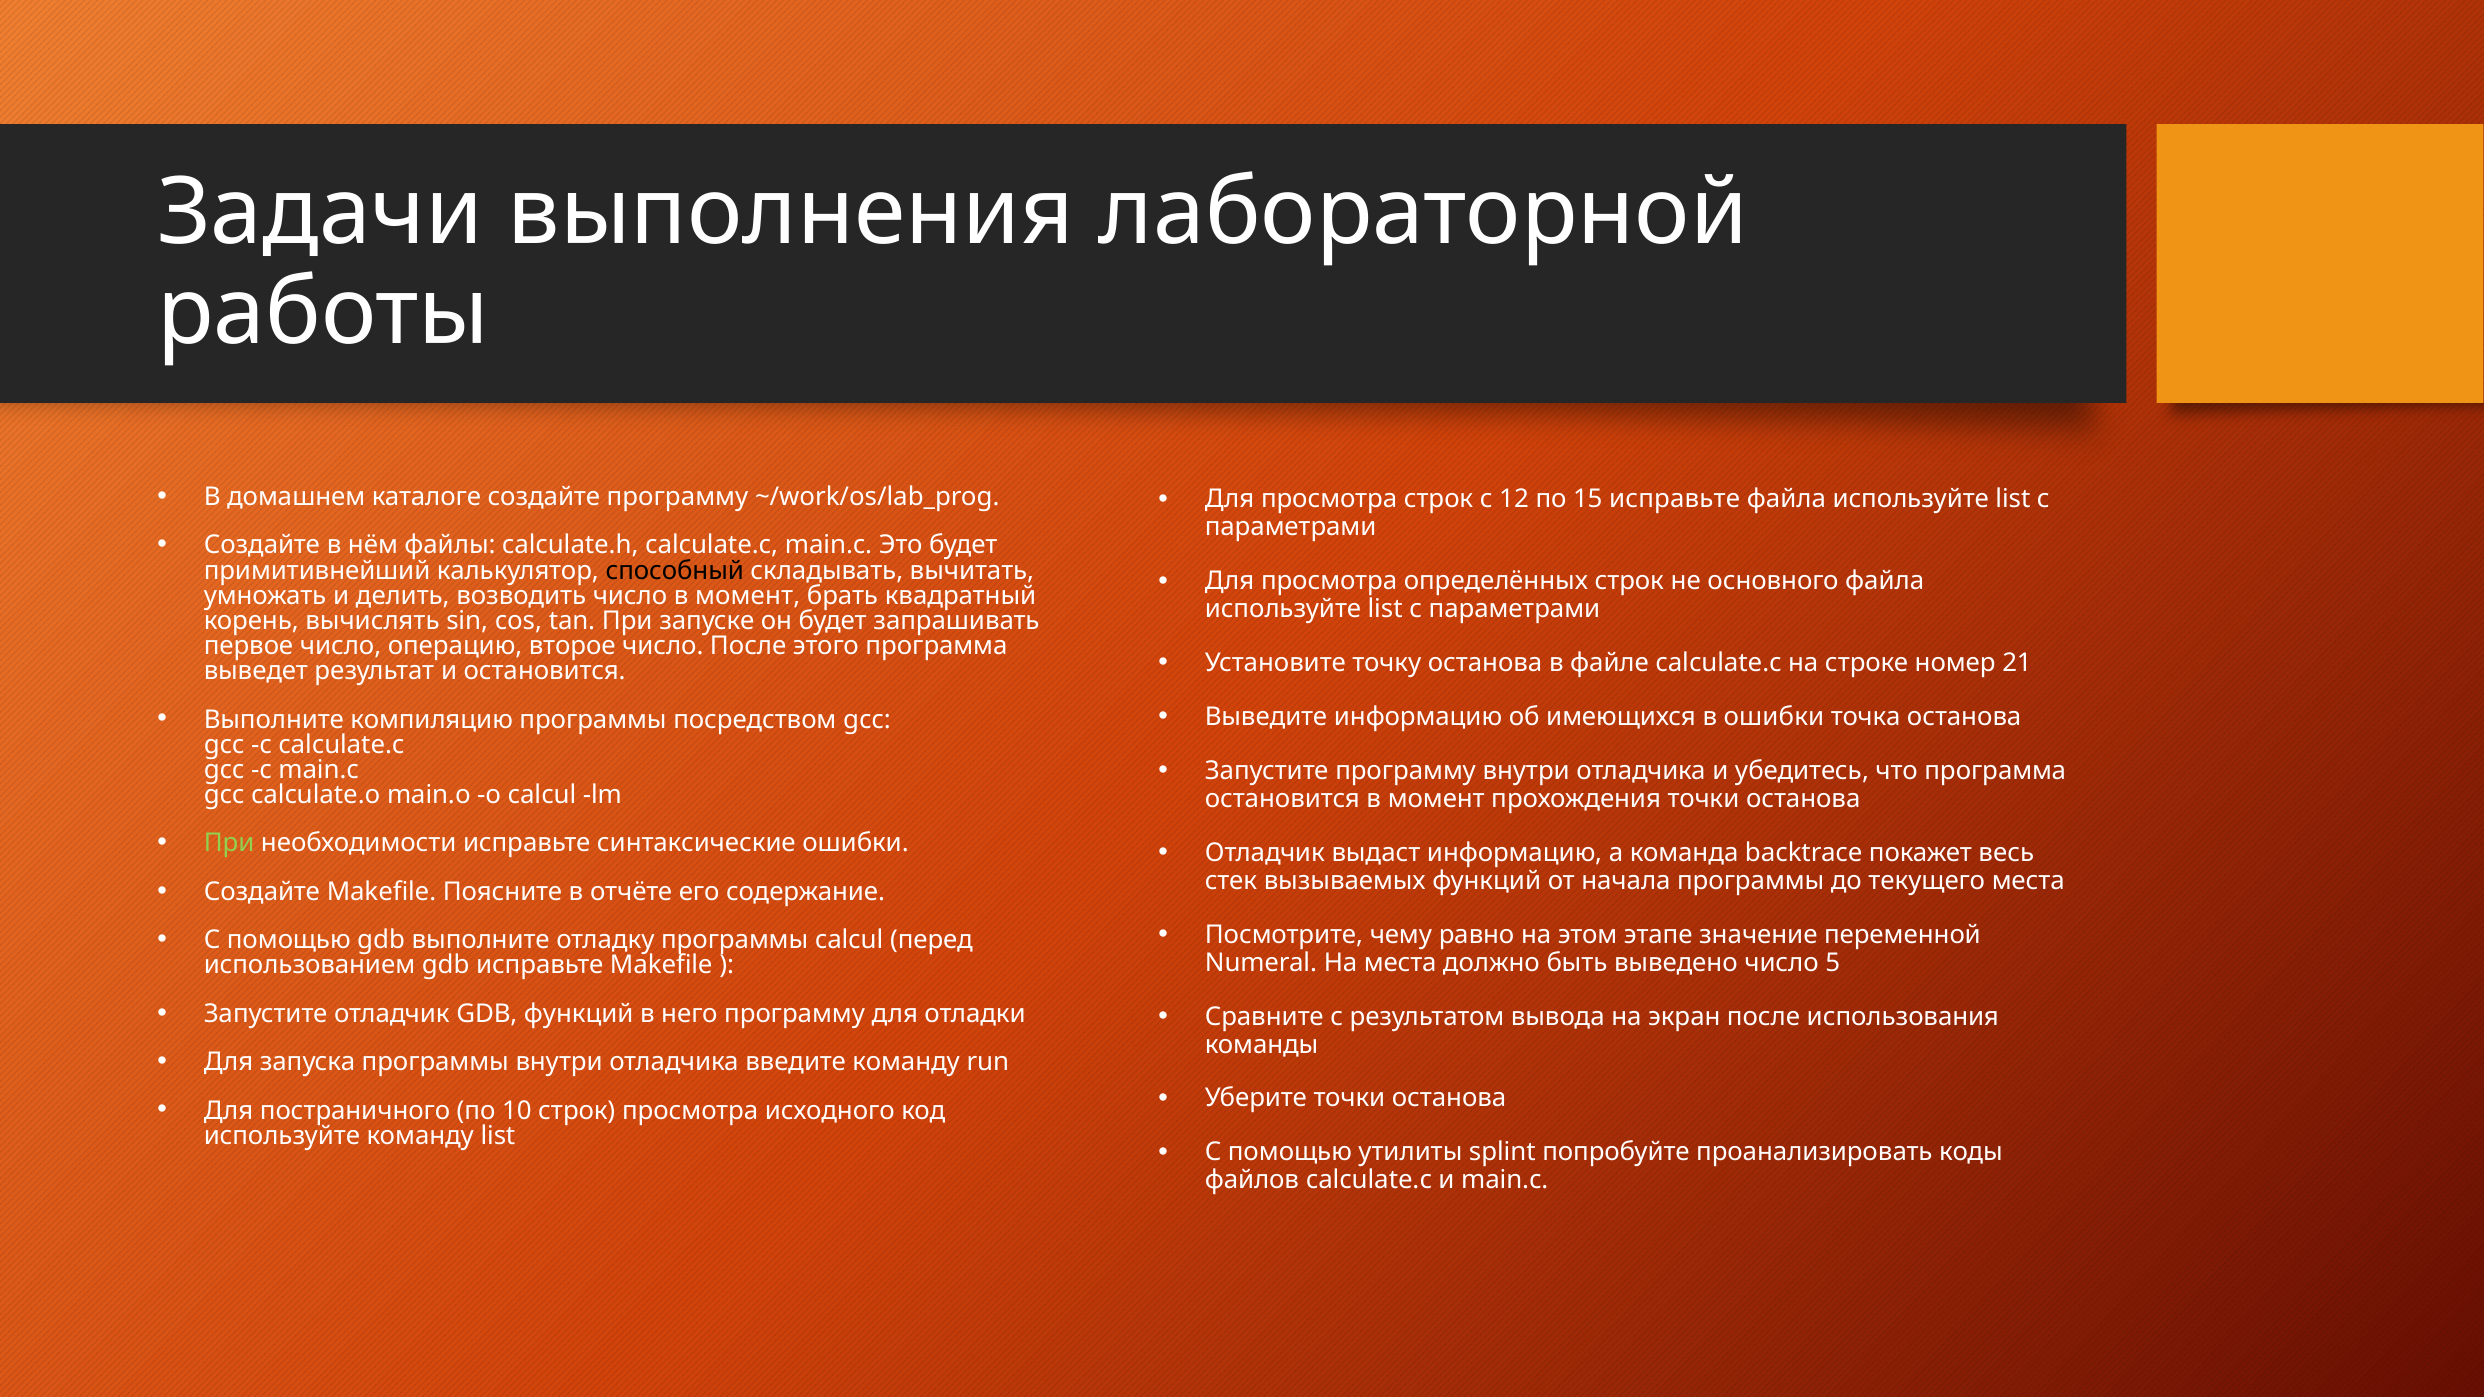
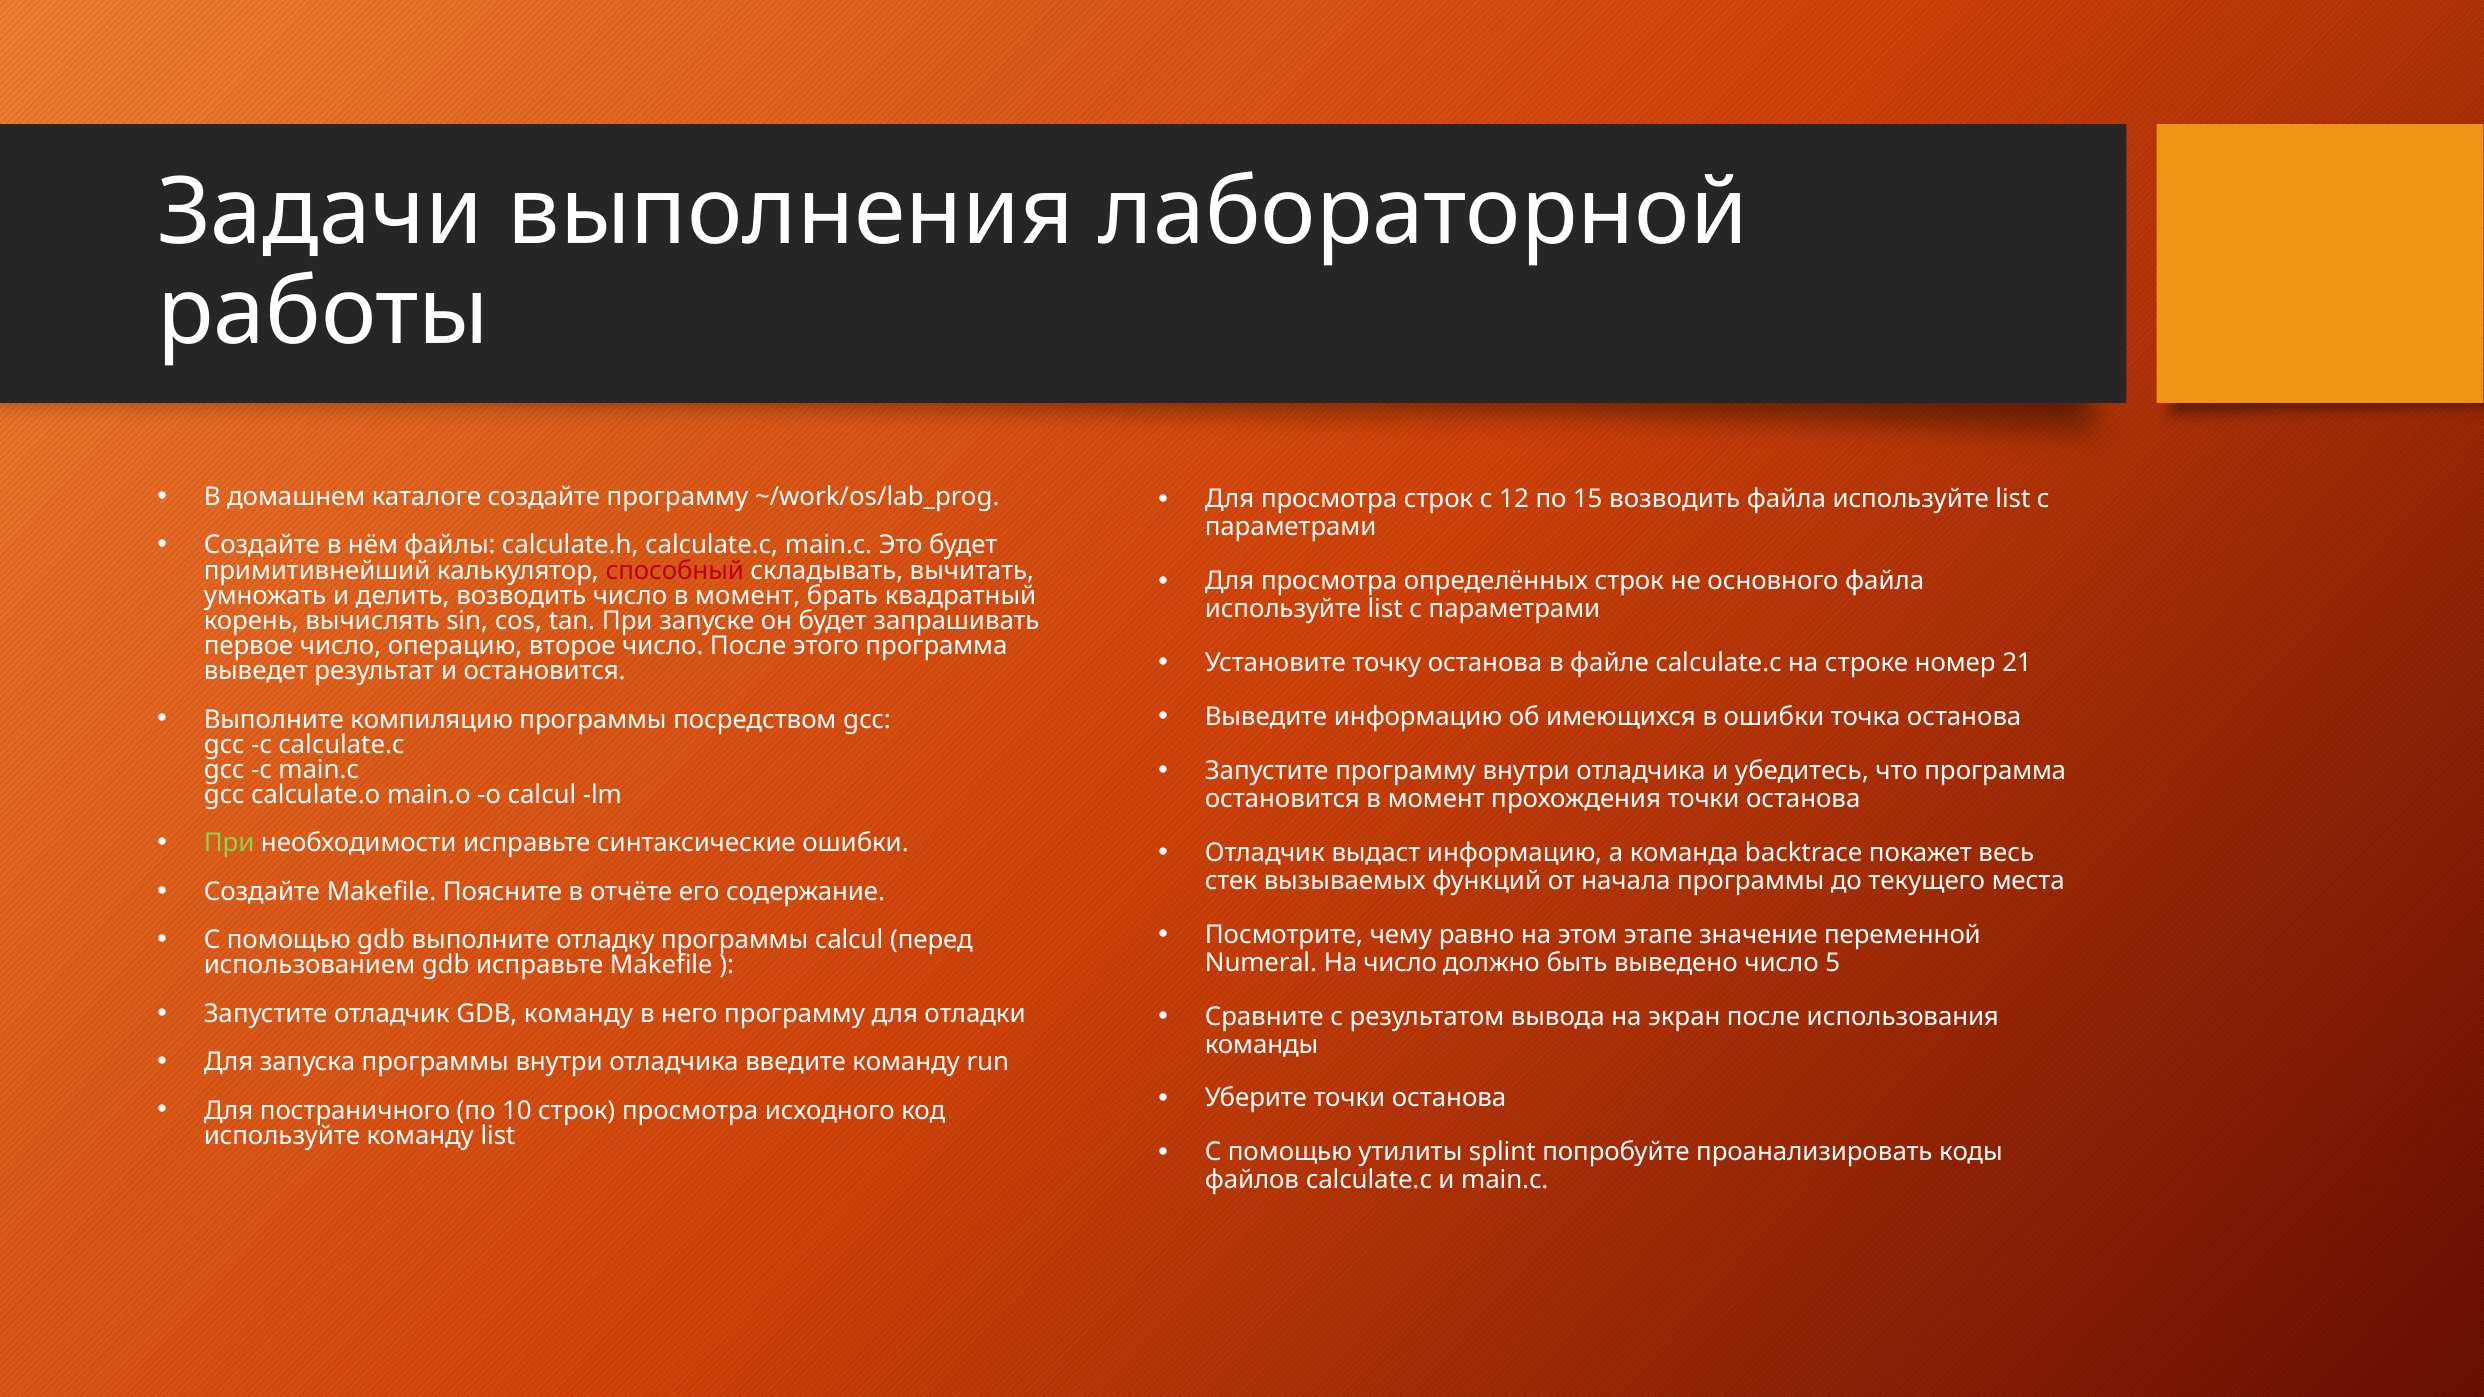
15 исправьте: исправьте -> возводить (1675, 499)
способный colour: black -> red (675, 571)
На места: места -> число (1400, 963)
GDB функций: функций -> команду (579, 1014)
